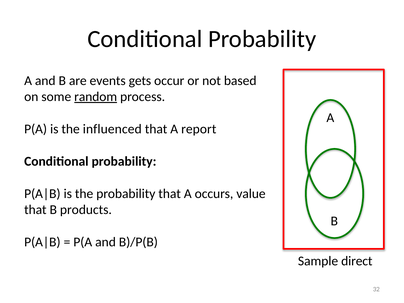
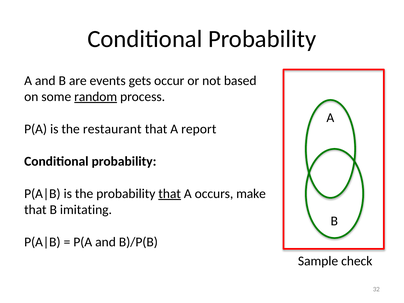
influenced: influenced -> restaurant (112, 129)
that underline: none -> present (170, 194)
value: value -> make (251, 194)
products: products -> imitating (86, 210)
direct: direct -> check (357, 261)
